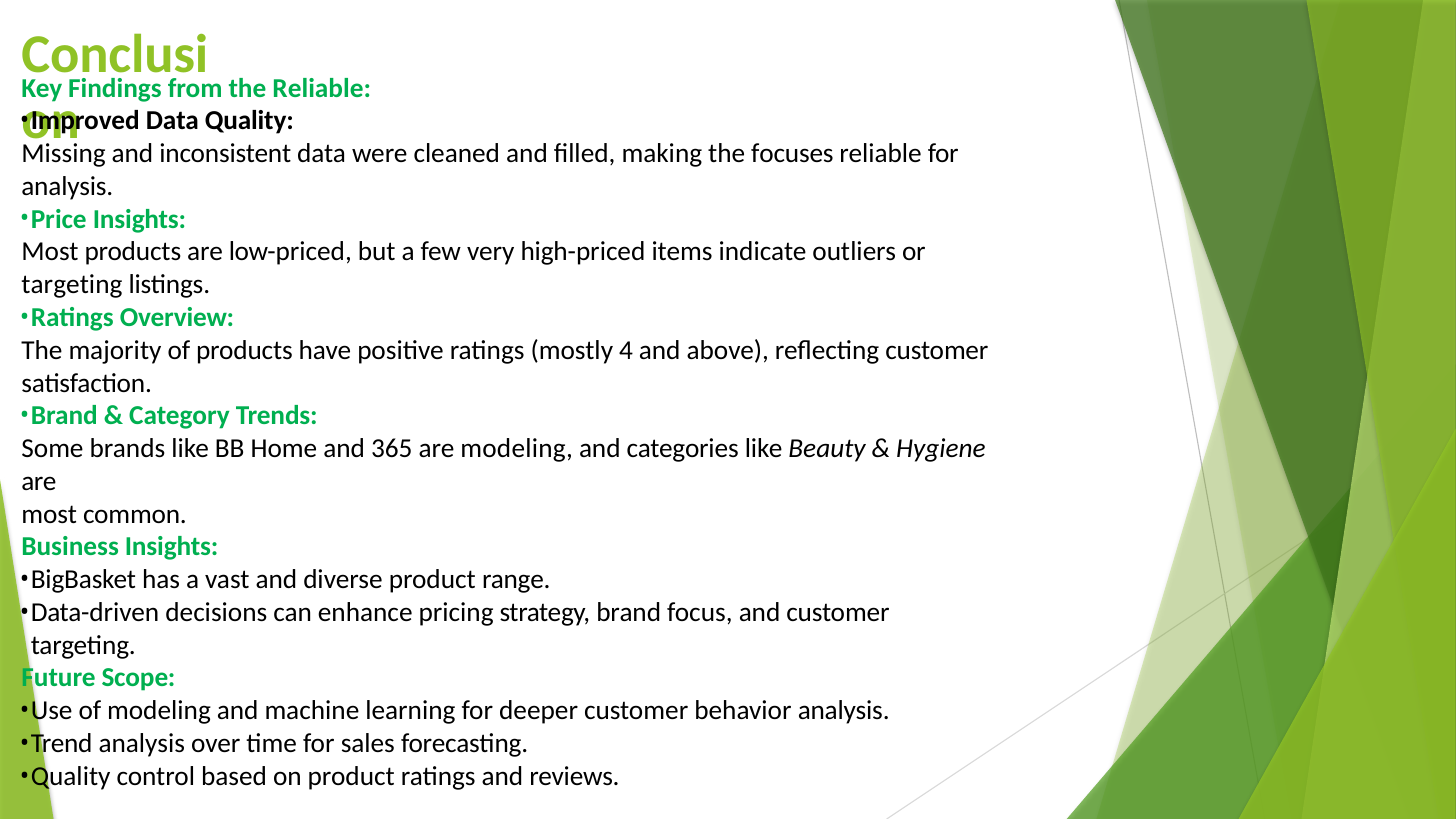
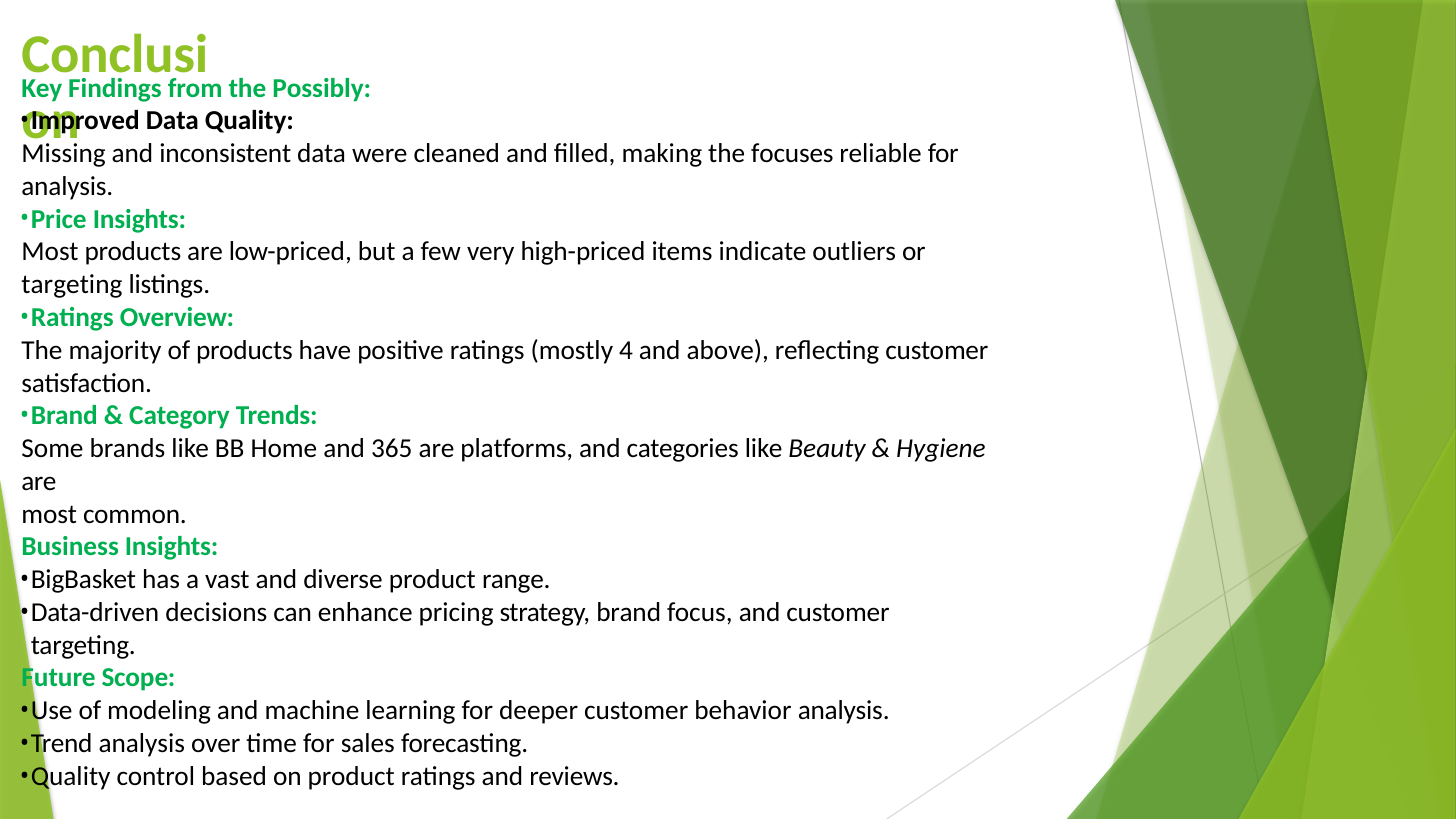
the Reliable: Reliable -> Possibly (322, 88)
are modeling: modeling -> platforms (517, 449)
